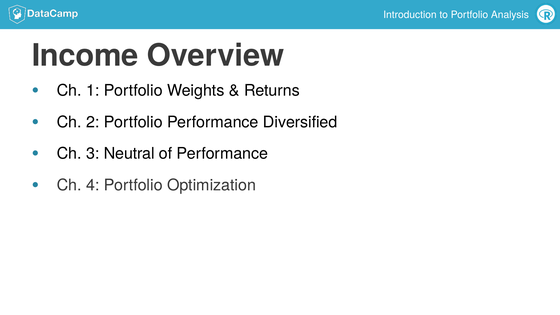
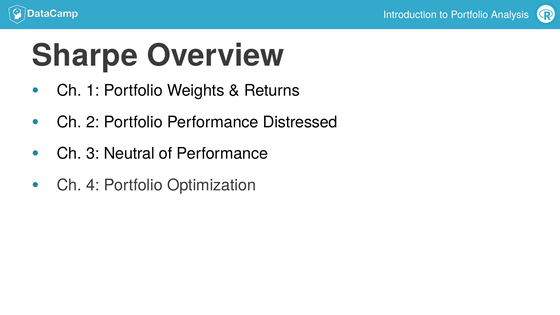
Income: Income -> Sharpe (85, 56)
Diversified: Diversified -> Distressed (300, 122)
